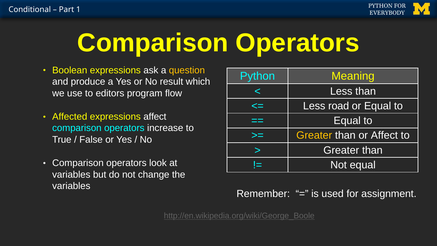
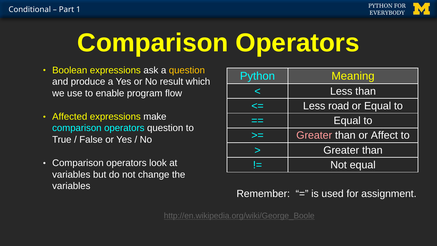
editors: editors -> enable (110, 93)
expressions affect: affect -> make (155, 117)
operators increase: increase -> question (165, 128)
Greater colour: yellow -> pink (314, 135)
